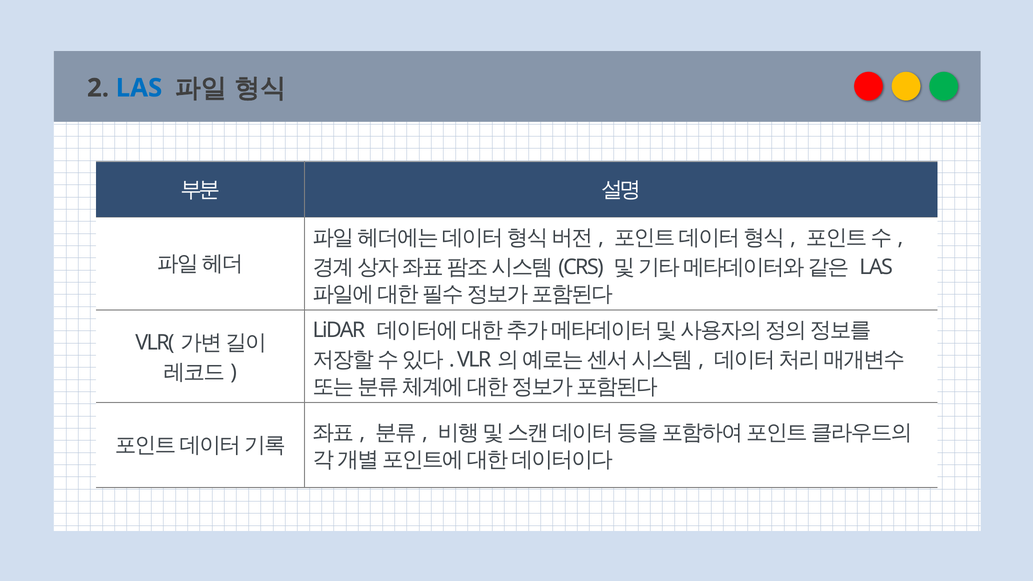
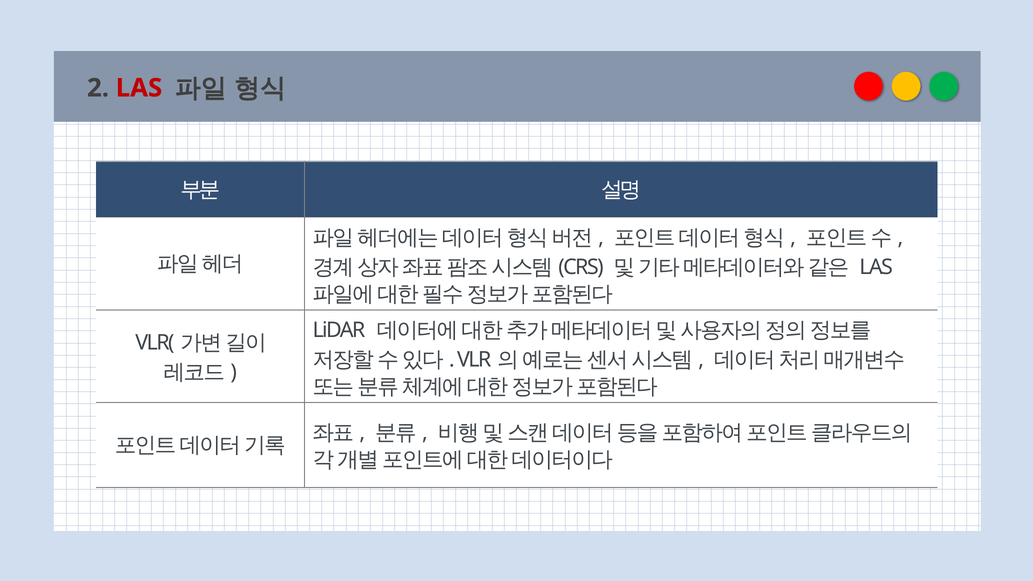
LAS colour: blue -> red (139, 88)
